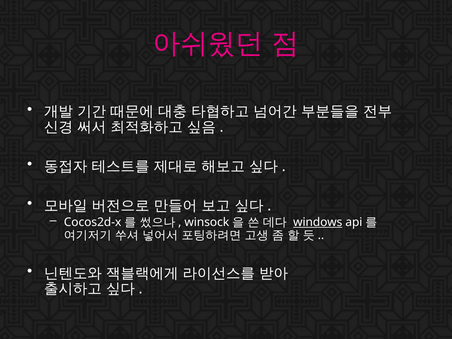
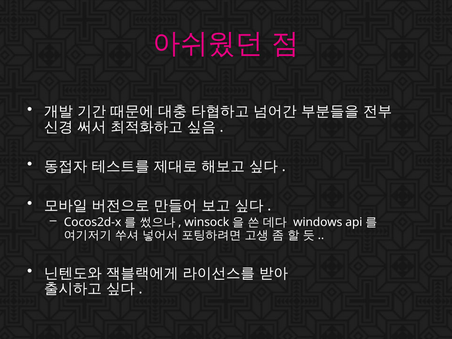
windows underline: present -> none (318, 222)
